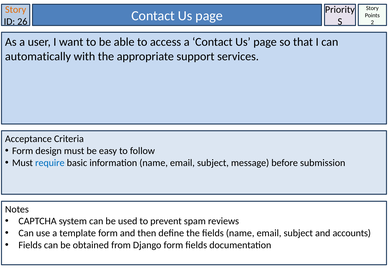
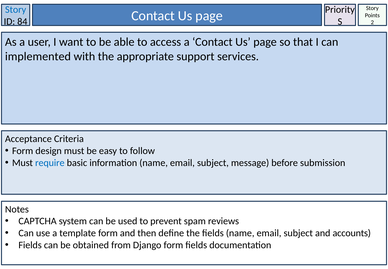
Story colour: orange -> blue (16, 10)
26: 26 -> 84 (22, 22)
automatically: automatically -> implemented (38, 56)
